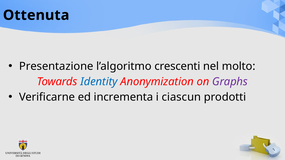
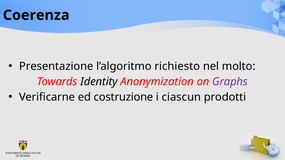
Ottenuta: Ottenuta -> Coerenza (36, 15)
crescenti: crescenti -> richiesto (177, 66)
Identity colour: blue -> black (99, 82)
incrementa: incrementa -> costruzione (123, 97)
